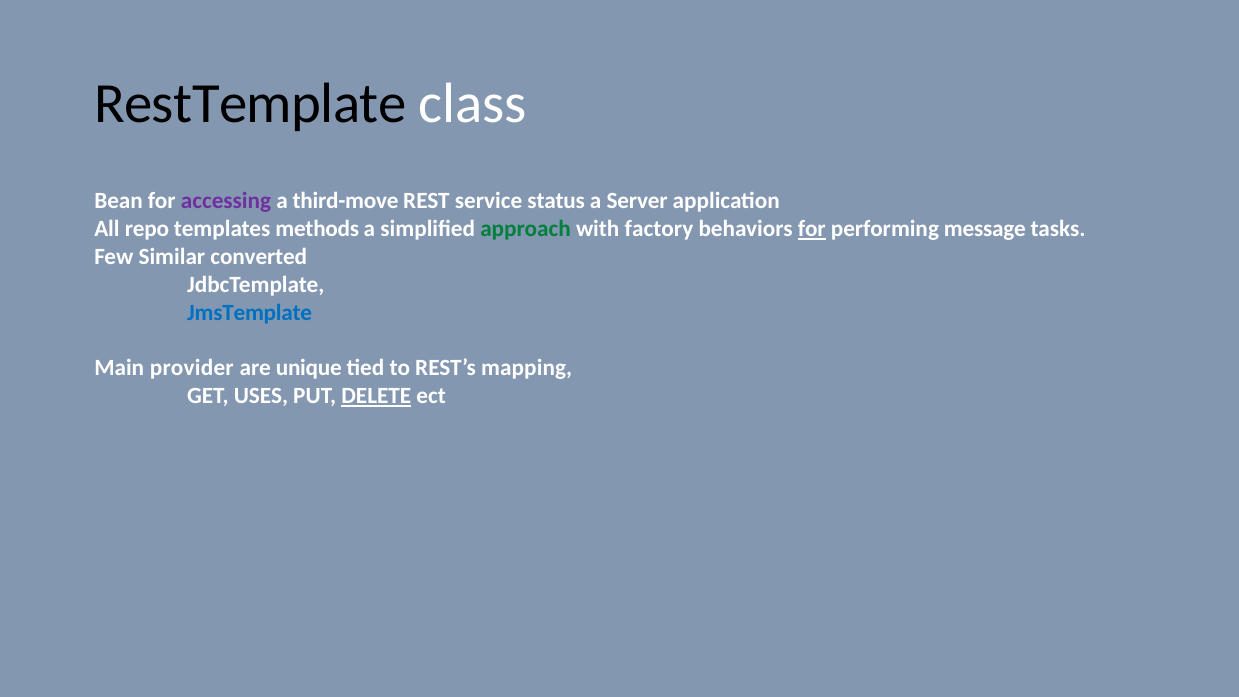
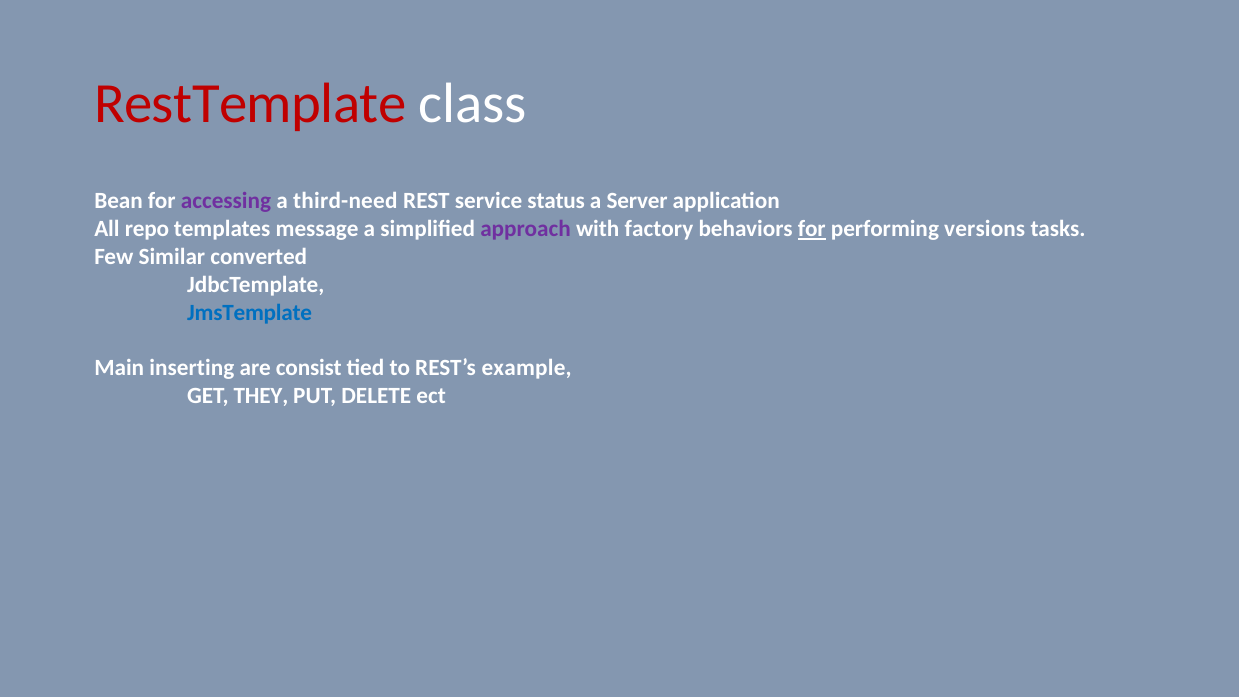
RestTemplate colour: black -> red (250, 104)
third-move: third-move -> third-need (345, 201)
methods: methods -> message (317, 229)
approach colour: green -> purple (526, 229)
message: message -> versions (985, 229)
provider: provider -> inserting (192, 368)
unique: unique -> consist (309, 368)
mapping: mapping -> example (527, 368)
USES: USES -> THEY (261, 396)
DELETE underline: present -> none (376, 396)
